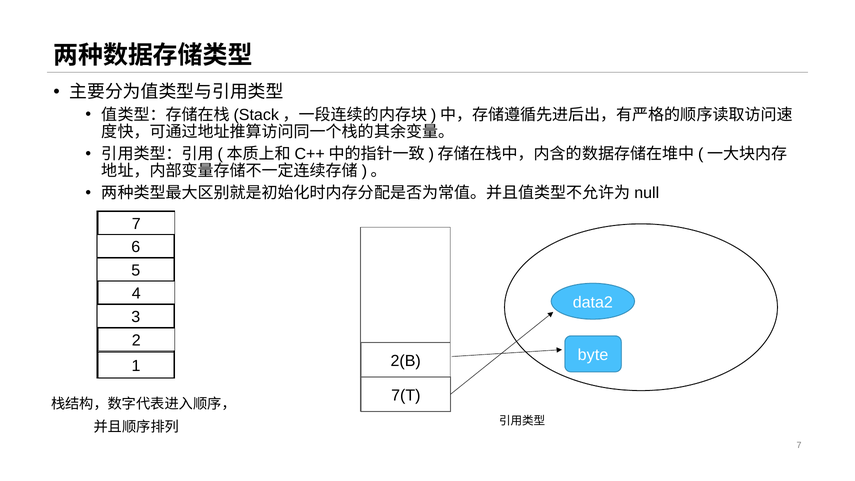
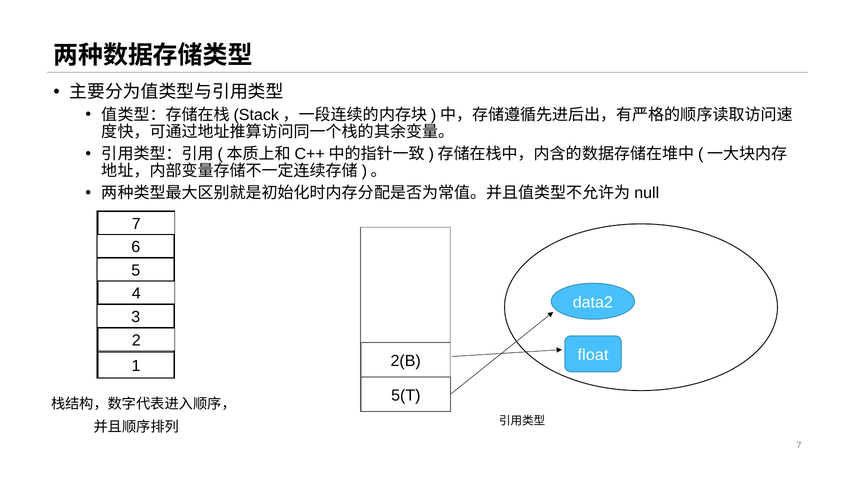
byte: byte -> float (593, 355)
7(T: 7(T -> 5(T (406, 395)
